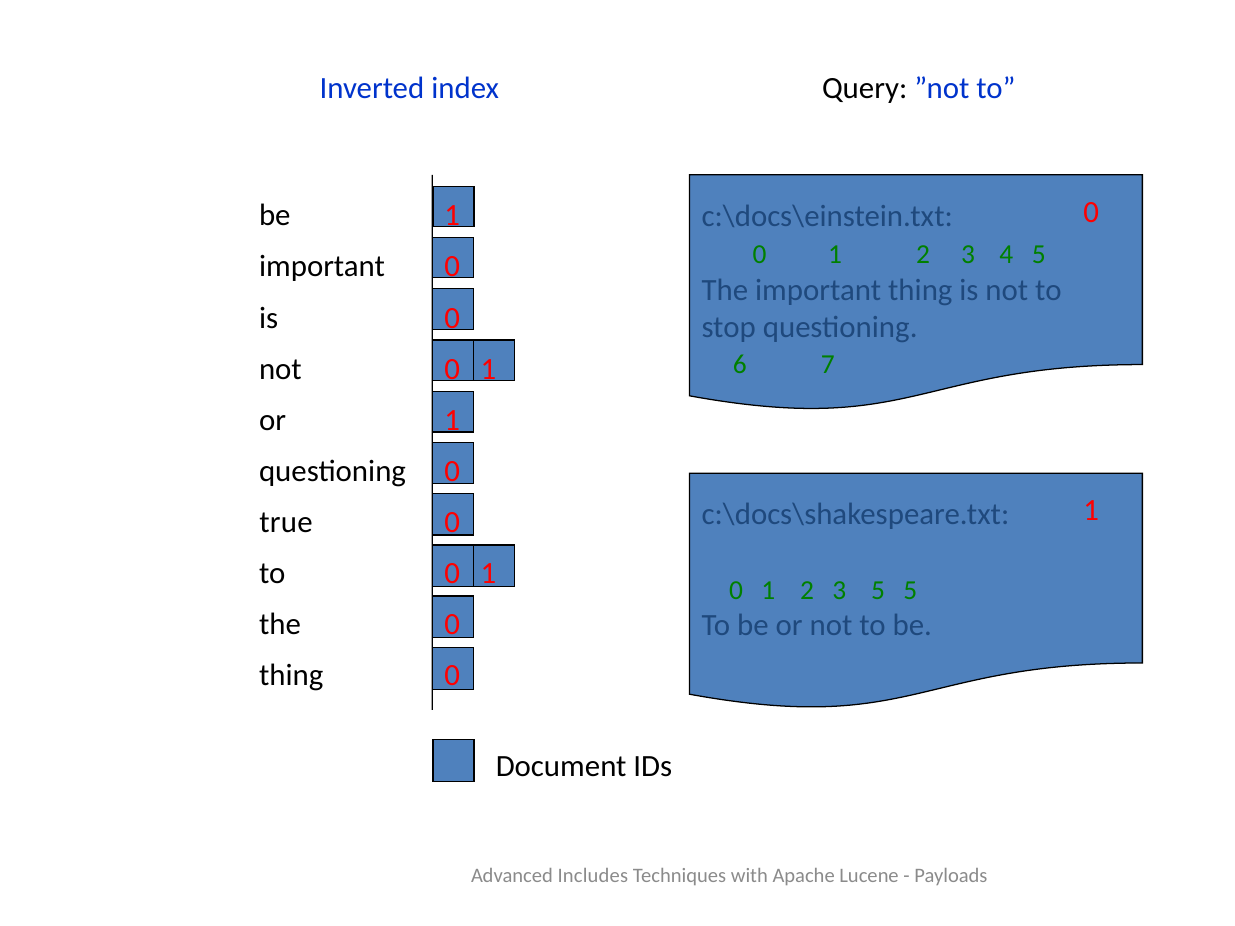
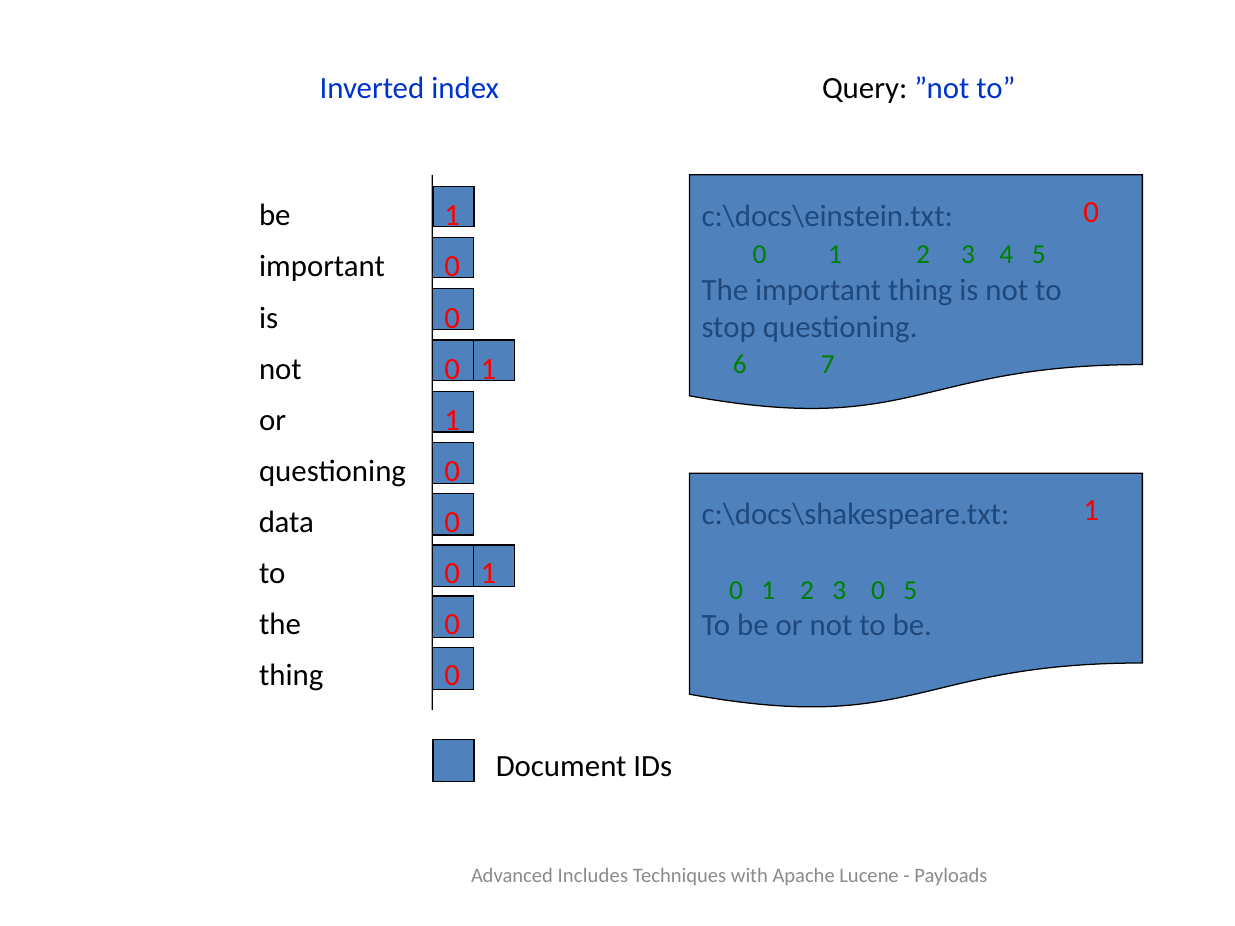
true: true -> data (286, 522)
3 5: 5 -> 0 (878, 591)
